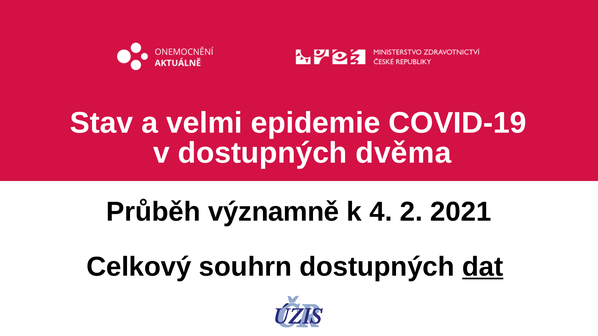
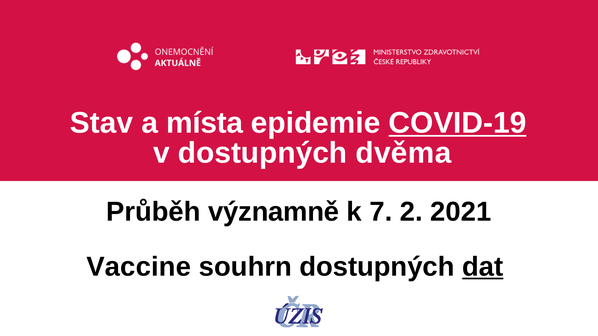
velmi: velmi -> místa (205, 123)
COVID-19 underline: none -> present (457, 123)
4: 4 -> 7 (381, 212)
Celkový: Celkový -> Vaccine (139, 267)
